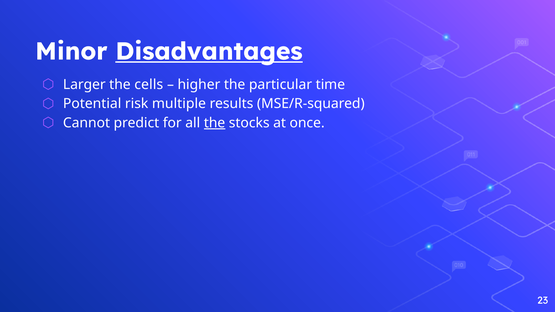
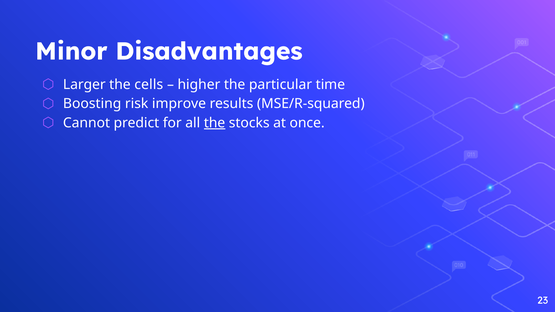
Disadvantages underline: present -> none (209, 51)
Potential: Potential -> Boosting (92, 104)
multiple: multiple -> improve (179, 104)
